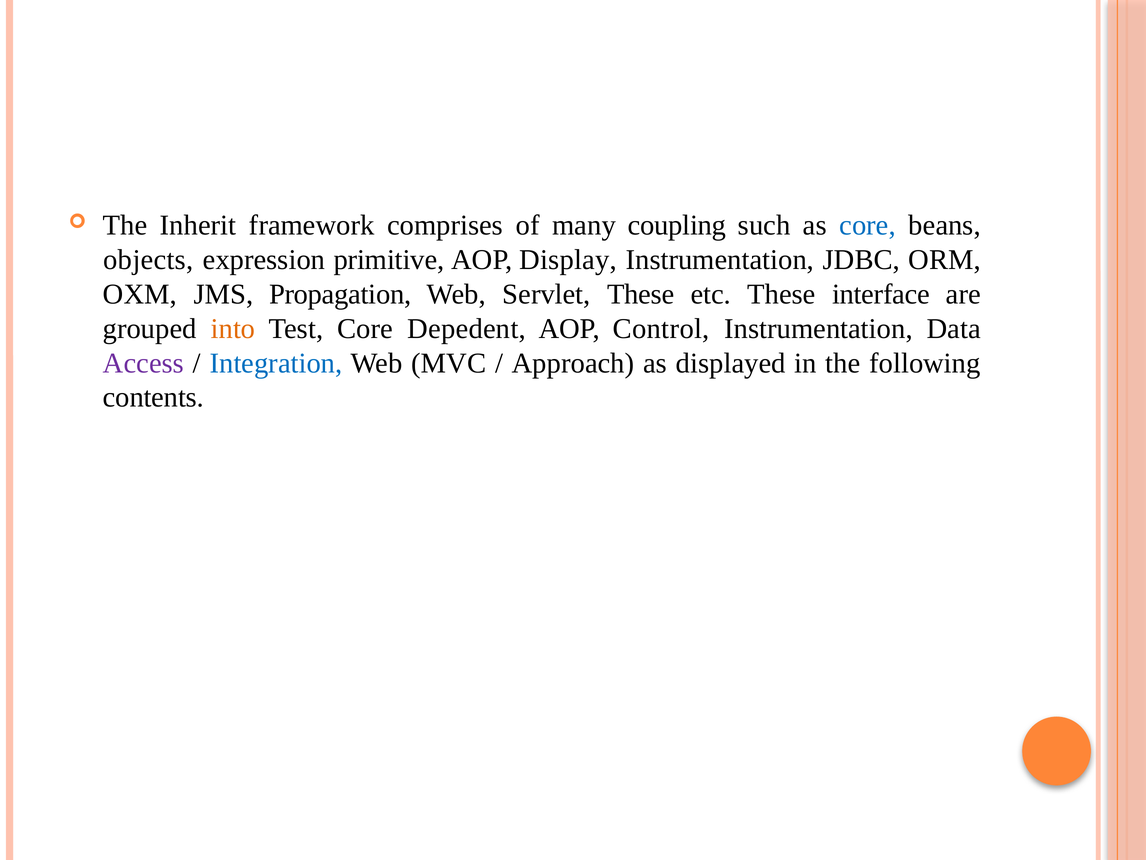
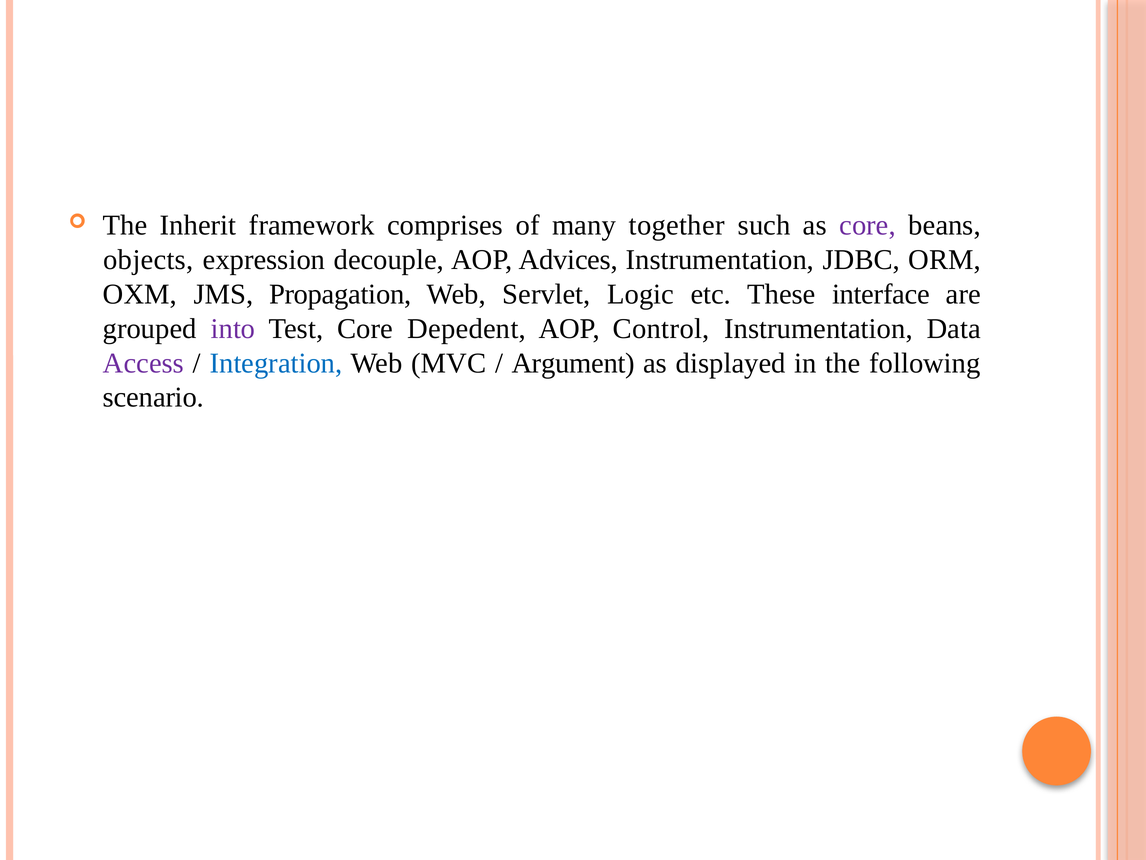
coupling: coupling -> together (677, 225)
core colour: blue -> purple (868, 225)
primitive: primitive -> decouple (389, 260)
Display: Display -> Advices (568, 260)
Servlet These: These -> Logic (641, 294)
into colour: orange -> purple (233, 329)
Approach: Approach -> Argument (573, 363)
contents: contents -> scenario (153, 397)
